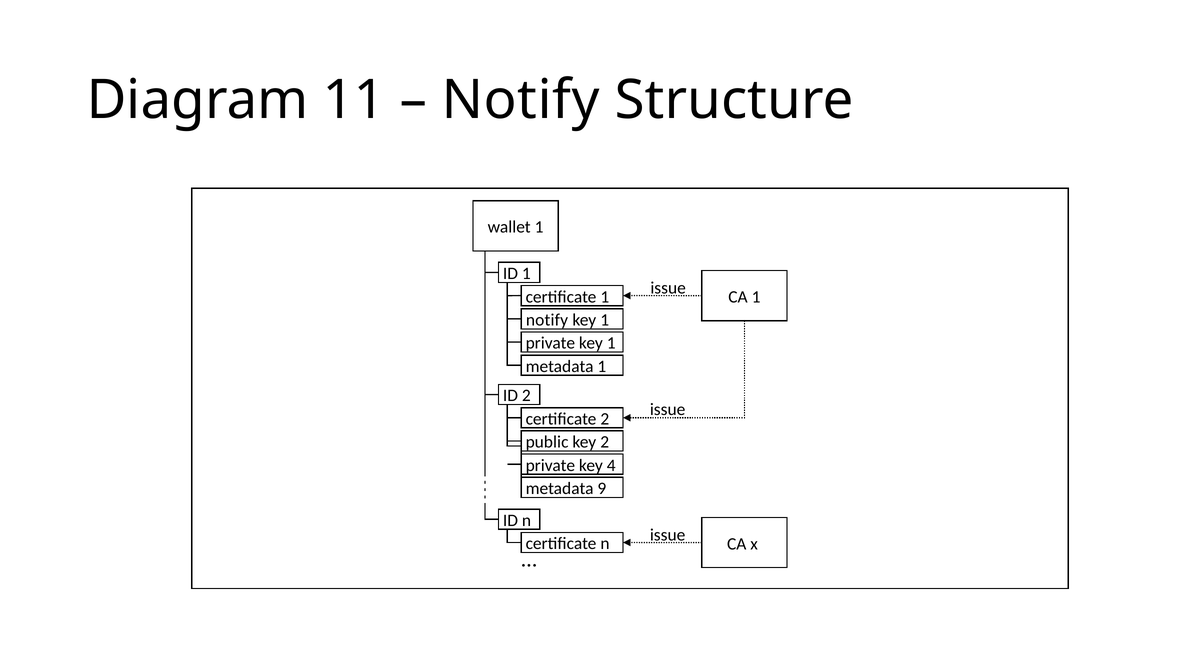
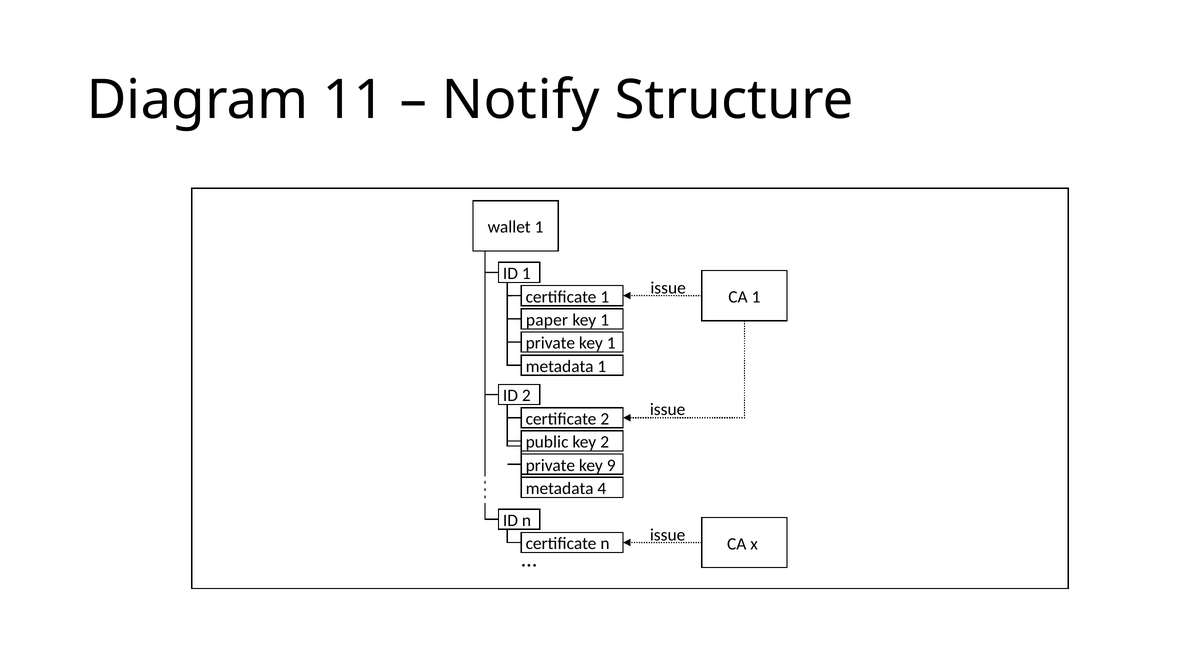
notify: notify -> paper (547, 320)
4: 4 -> 9 (611, 465)
9: 9 -> 4 (602, 489)
